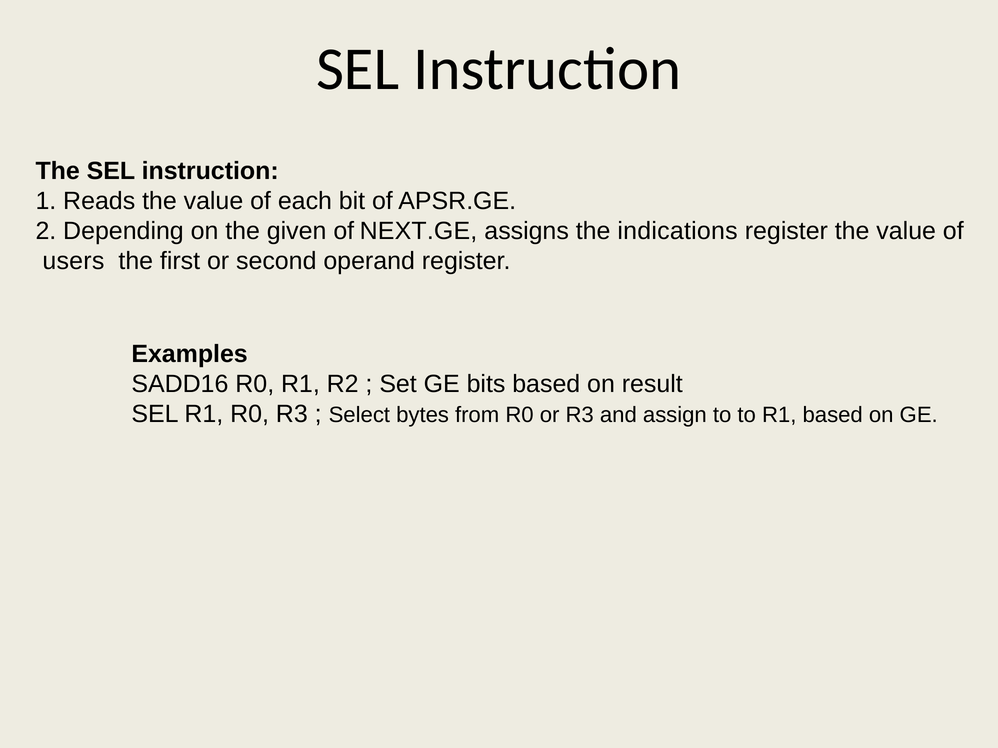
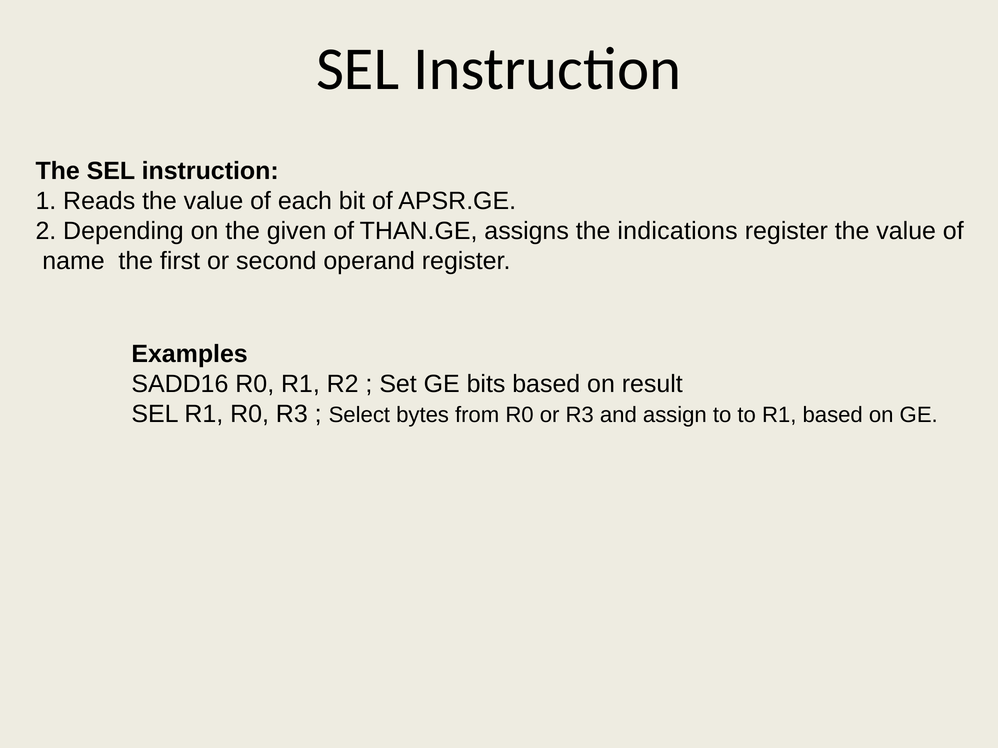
NEXT.GE: NEXT.GE -> THAN.GE (419, 231)
users: users -> name (74, 261)
